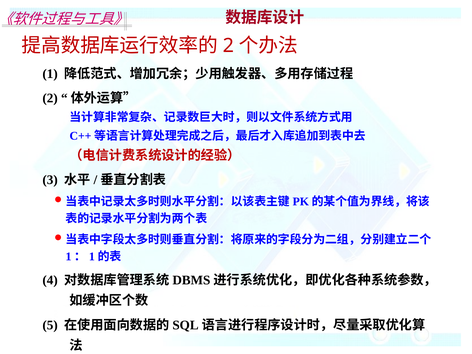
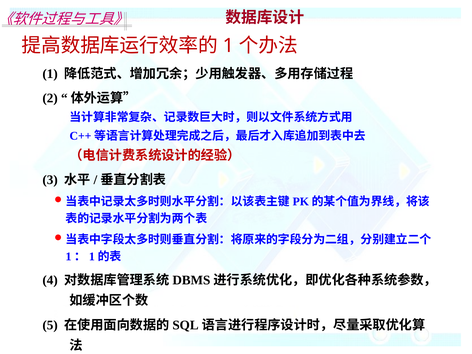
2: 2 -> 1 (228, 46)
